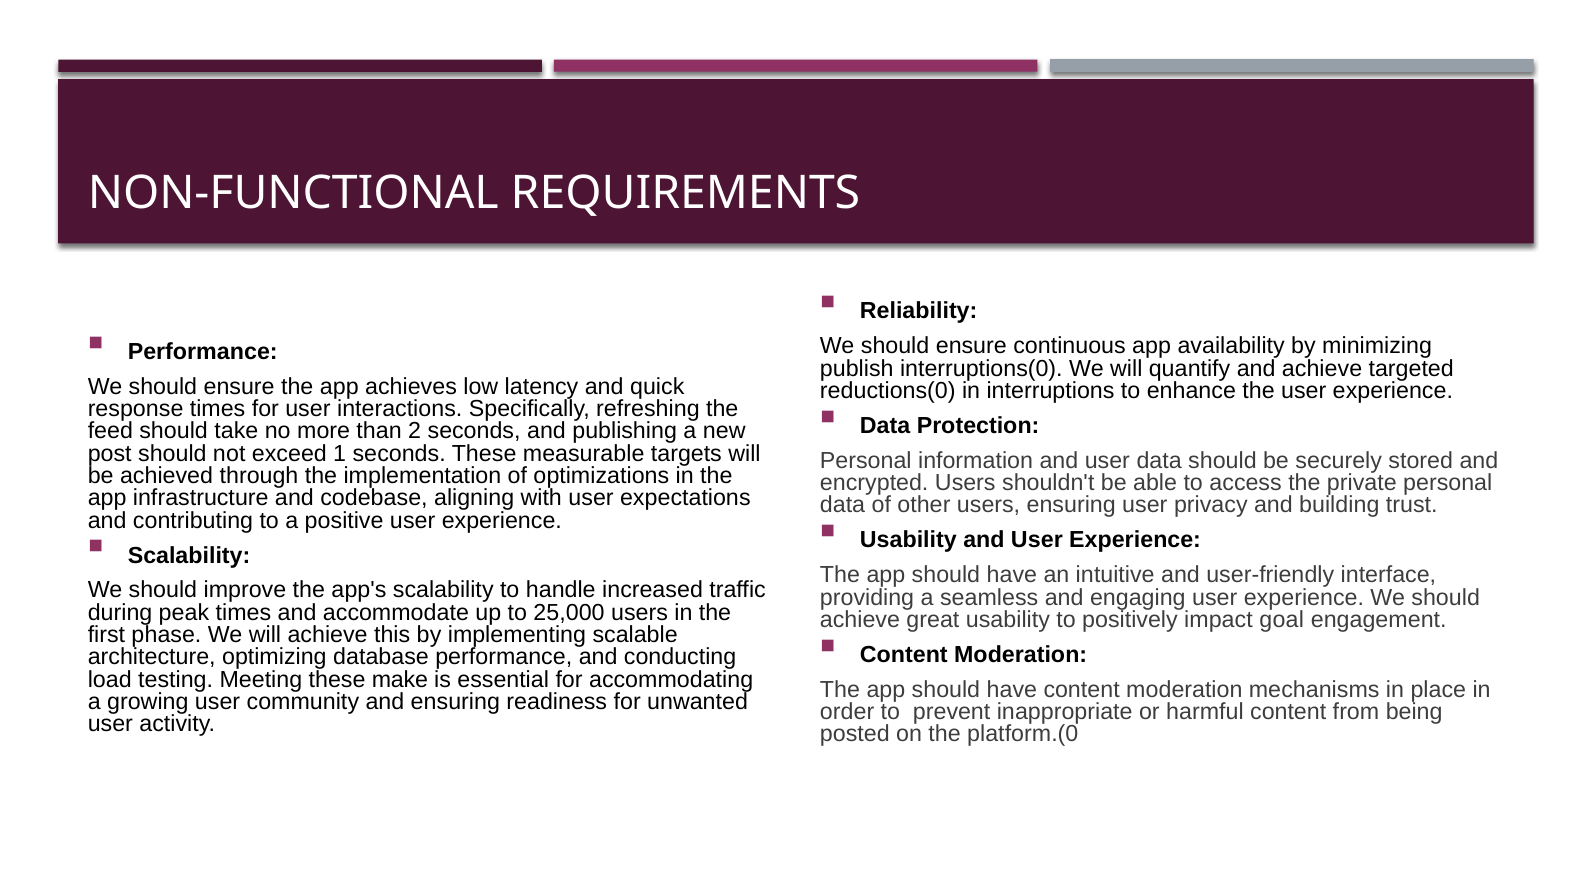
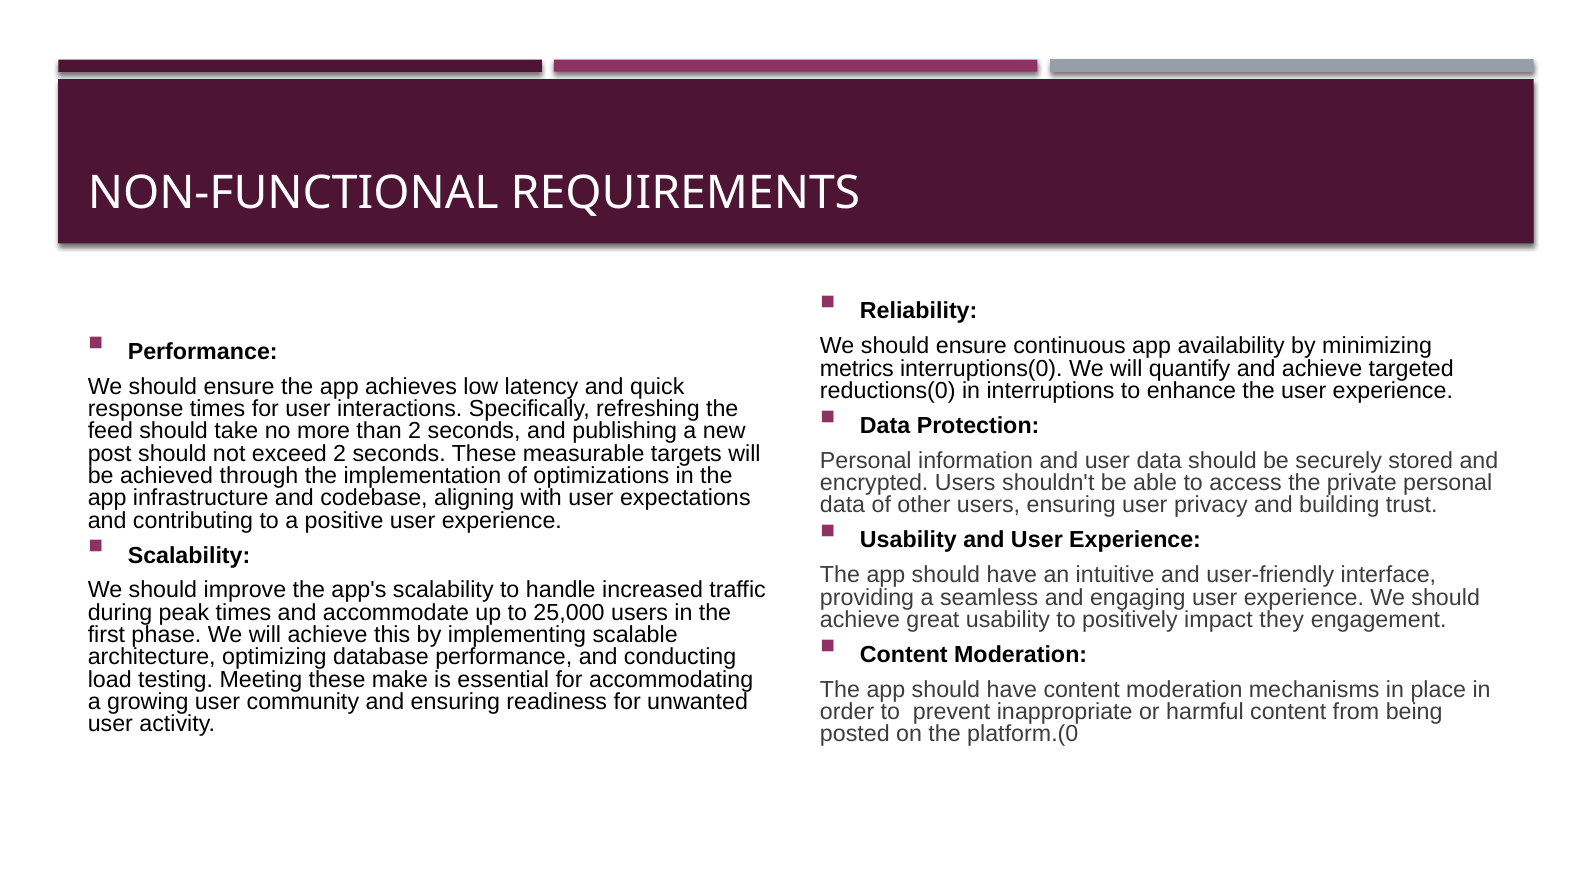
publish: publish -> metrics (857, 369)
exceed 1: 1 -> 2 (340, 454)
goal: goal -> they (1282, 620)
